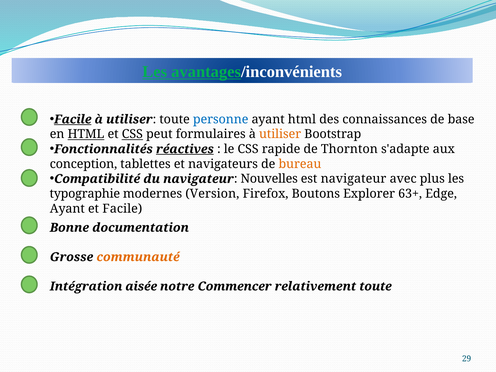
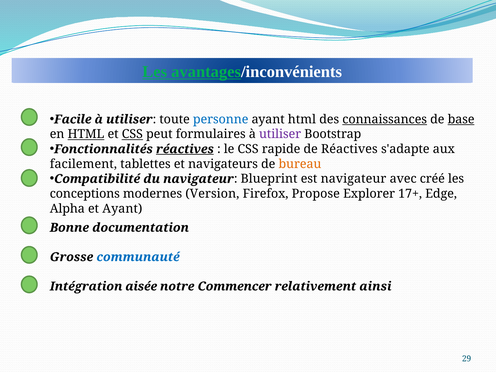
Facile underline: present -> none (73, 119)
connaissances underline: none -> present (385, 119)
base underline: none -> present (461, 119)
utiliser colour: orange -> purple (280, 134)
de Thornton: Thornton -> Réactives (349, 149)
conception: conception -> facilement (83, 164)
Nouvelles: Nouvelles -> Blueprint (269, 179)
plus: plus -> créé (432, 179)
typographie: typographie -> conceptions (85, 194)
Boutons: Boutons -> Propose (316, 194)
63+: 63+ -> 17+ (410, 194)
Ayant: Ayant -> Alpha (67, 209)
et Facile: Facile -> Ayant (122, 209)
communauté colour: orange -> blue (138, 257)
relativement toute: toute -> ainsi (375, 286)
